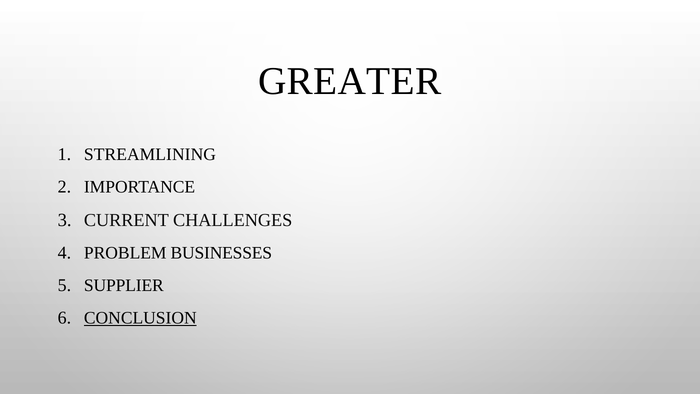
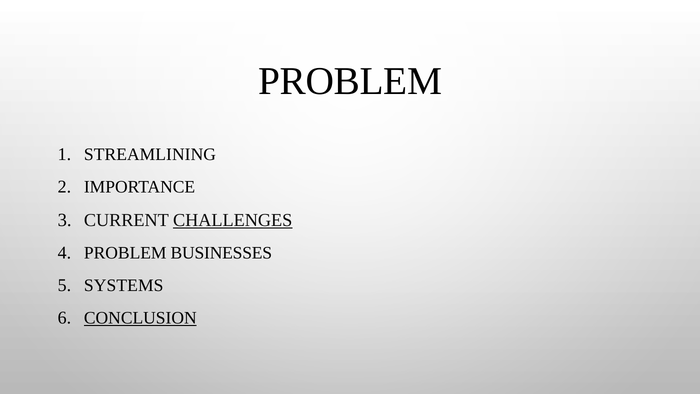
GREATER: GREATER -> PROBLEM (350, 81)
CHALLENGES underline: none -> present (233, 220)
SUPPLIER: SUPPLIER -> SYSTEMS (124, 285)
